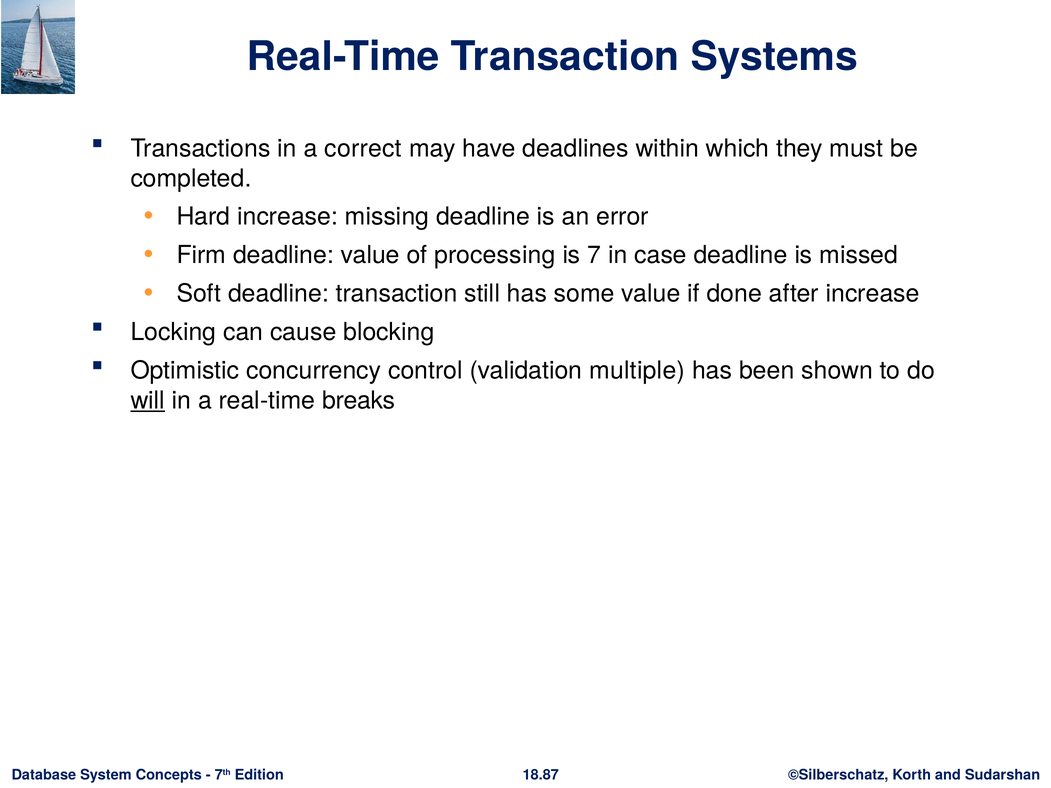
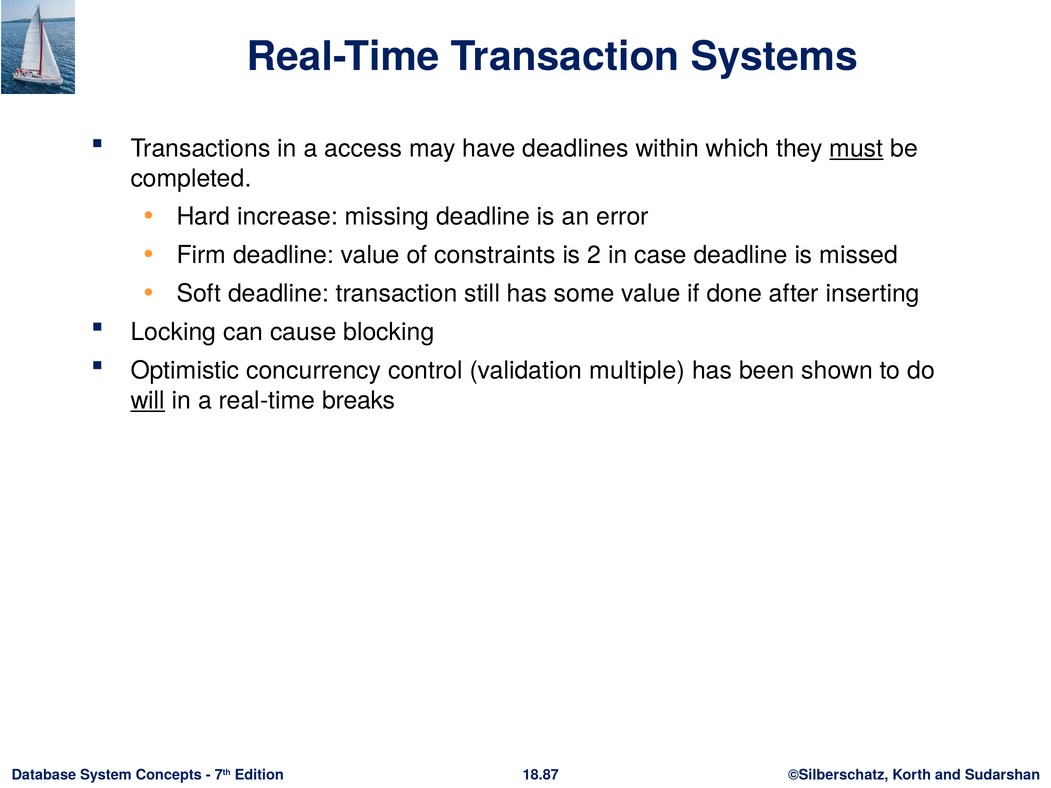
correct: correct -> access (363, 149)
must underline: none -> present (856, 149)
processing: processing -> constraints (495, 255)
7: 7 -> 2 (594, 255)
after increase: increase -> inserting (873, 294)
